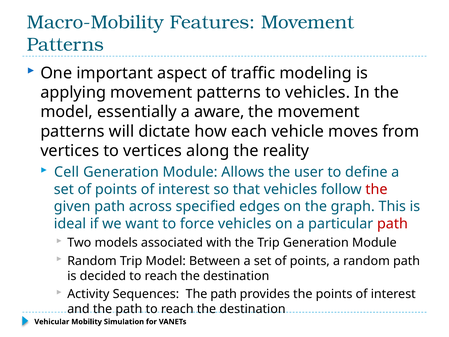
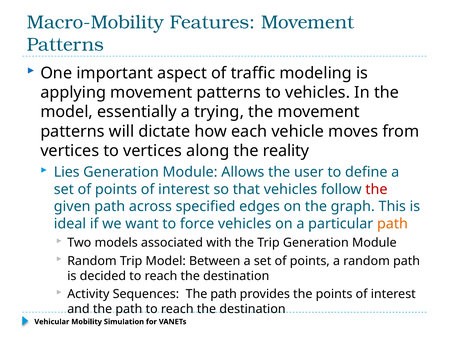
aware: aware -> trying (219, 112)
Cell: Cell -> Lies (67, 172)
path colour: red -> orange (392, 224)
